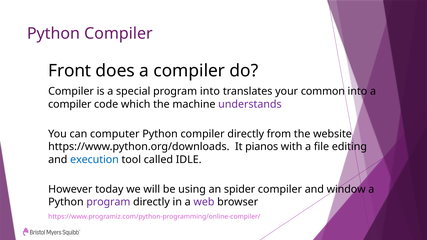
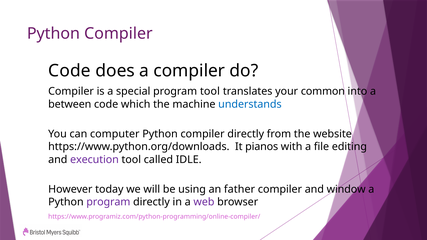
Front: Front -> Code (70, 71)
program into: into -> tool (210, 91)
compiler: compiler -> between (70, 104)
understands colour: purple -> blue (250, 104)
execution colour: blue -> purple (94, 160)
spider: spider -> father (240, 189)
